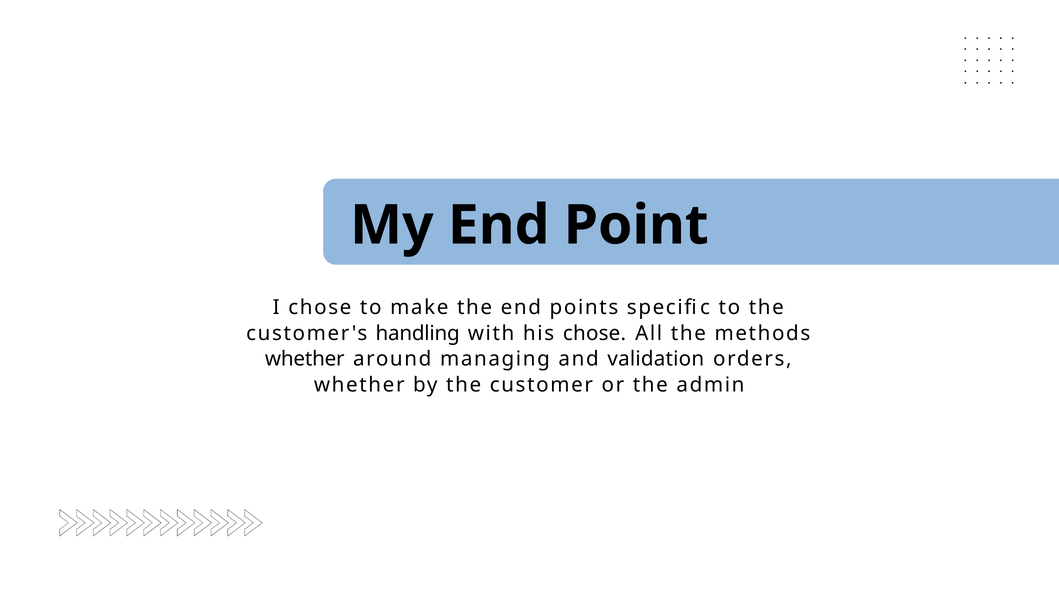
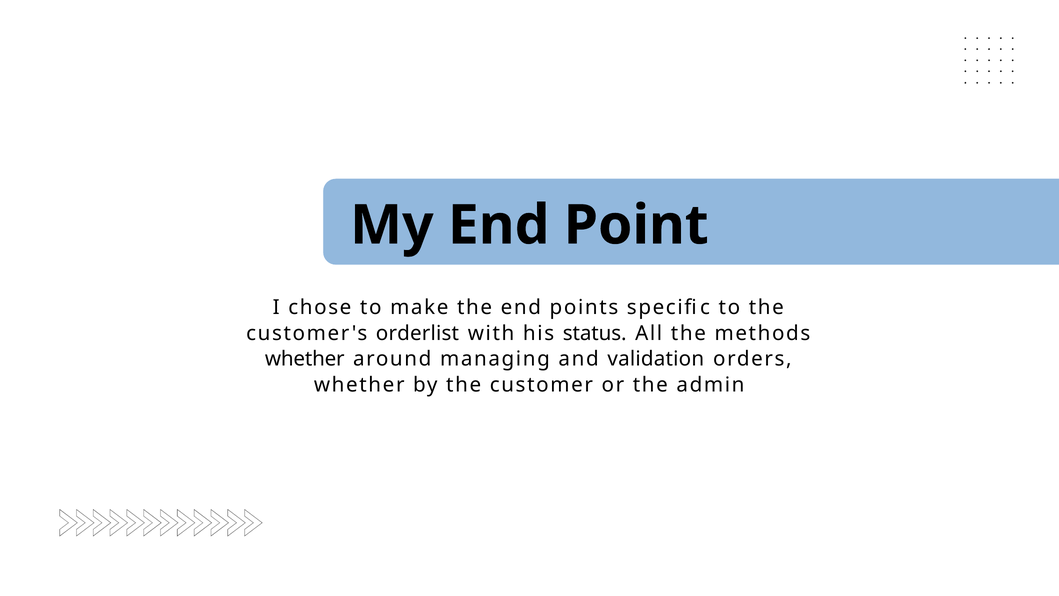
handling: handling -> orderlist (417, 333)
his chose: chose -> status (595, 333)
